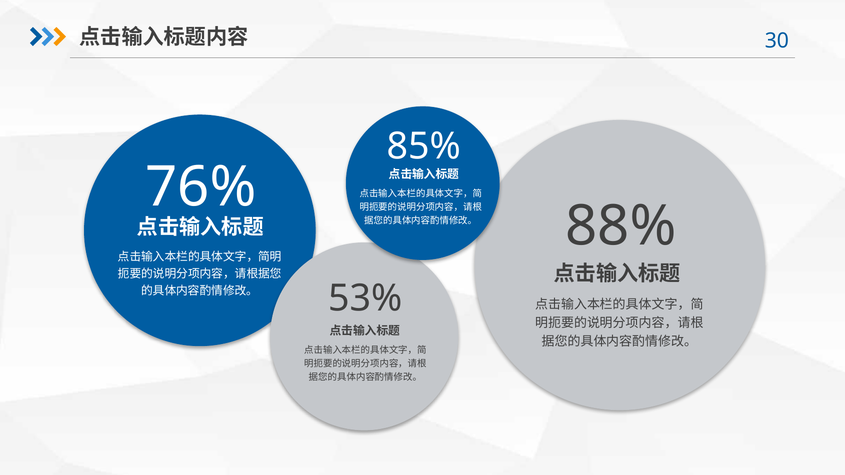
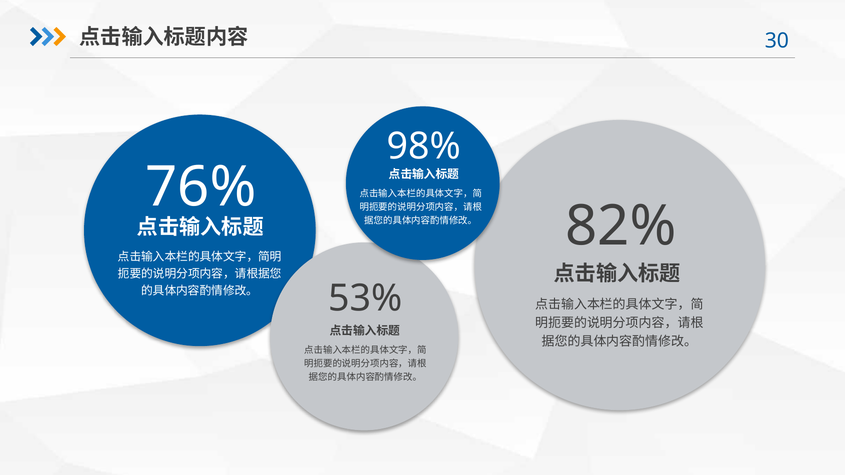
85%: 85% -> 98% (424, 147)
88%: 88% -> 82% (621, 226)
